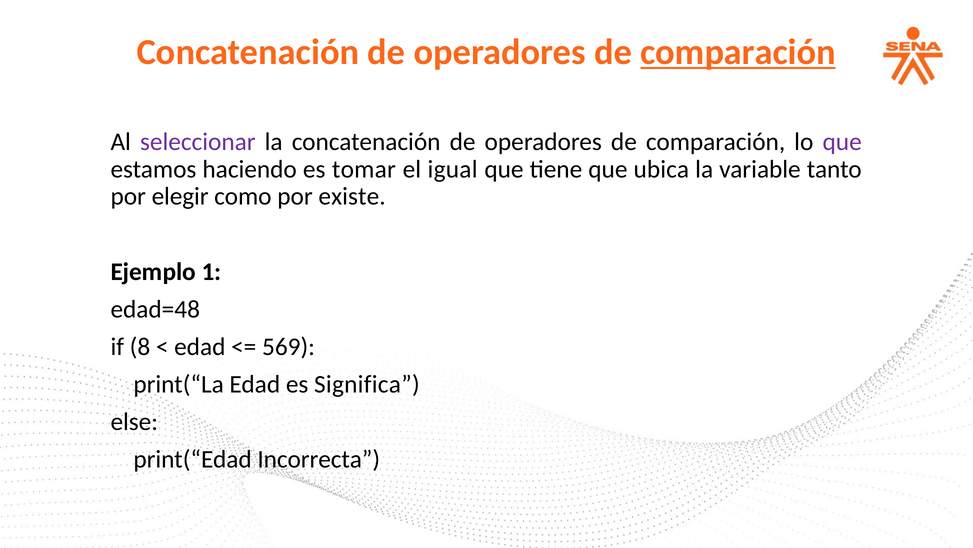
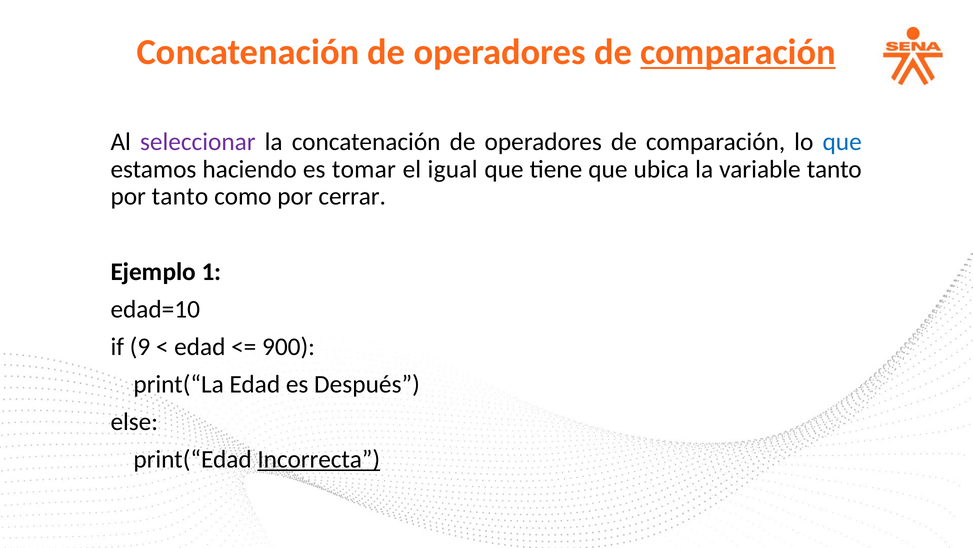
que colour: purple -> blue (842, 142)
por elegir: elegir -> tanto (180, 196)
existe: existe -> cerrar (352, 196)
edad=48: edad=48 -> edad=10 (155, 309)
8: 8 -> 9 (140, 346)
569: 569 -> 900 (289, 346)
Significa: Significa -> Después (367, 384)
Incorrecta underline: none -> present (319, 459)
